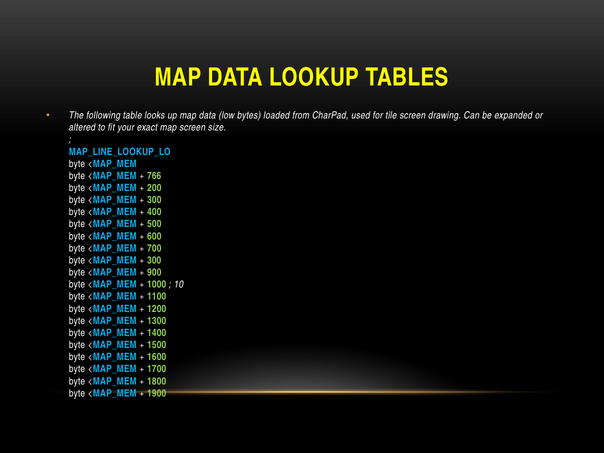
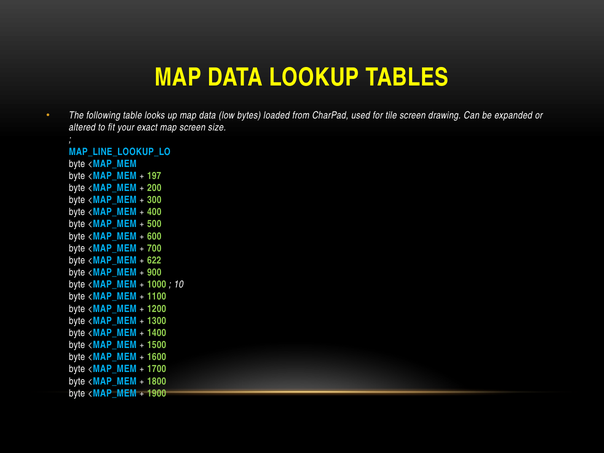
766: 766 -> 197 (154, 176)
300: 300 -> 622 (154, 260)
